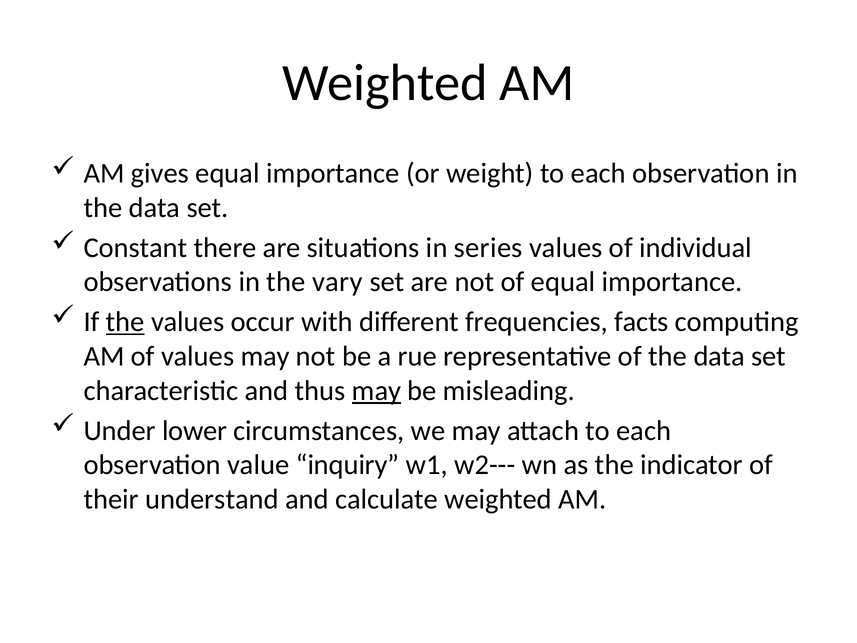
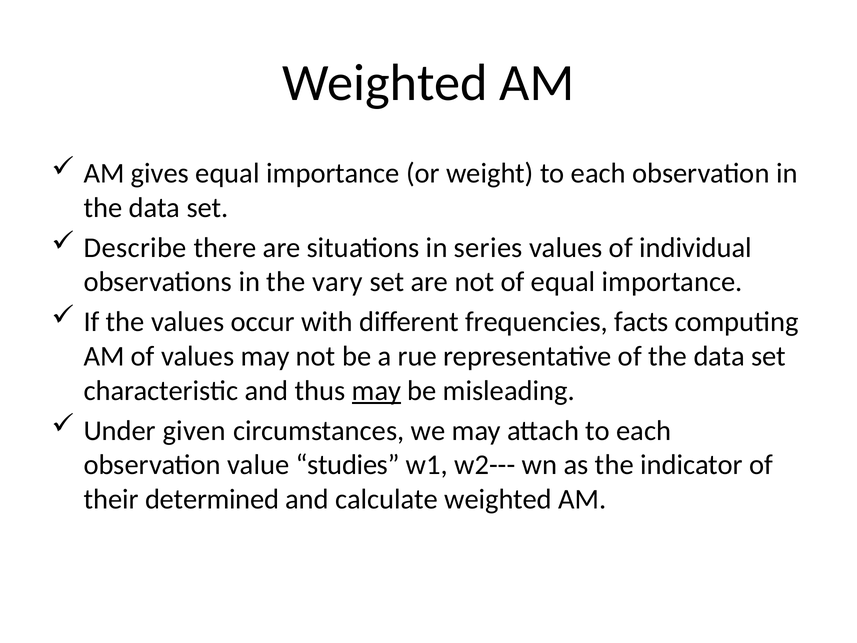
Constant: Constant -> Describe (135, 248)
the underline: present -> none (125, 322)
lower: lower -> given (194, 430)
inquiry: inquiry -> studies (348, 465)
understand: understand -> determined (212, 499)
